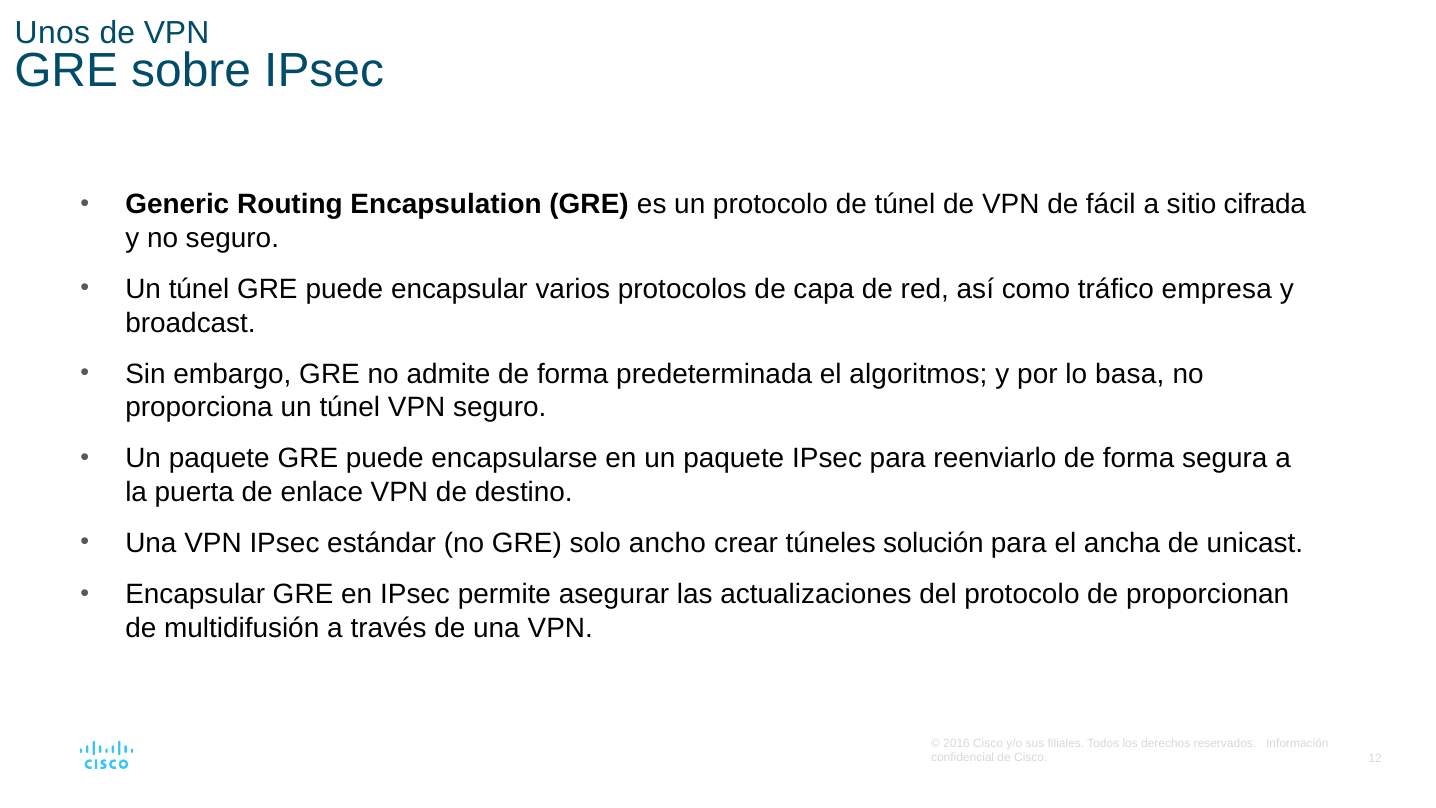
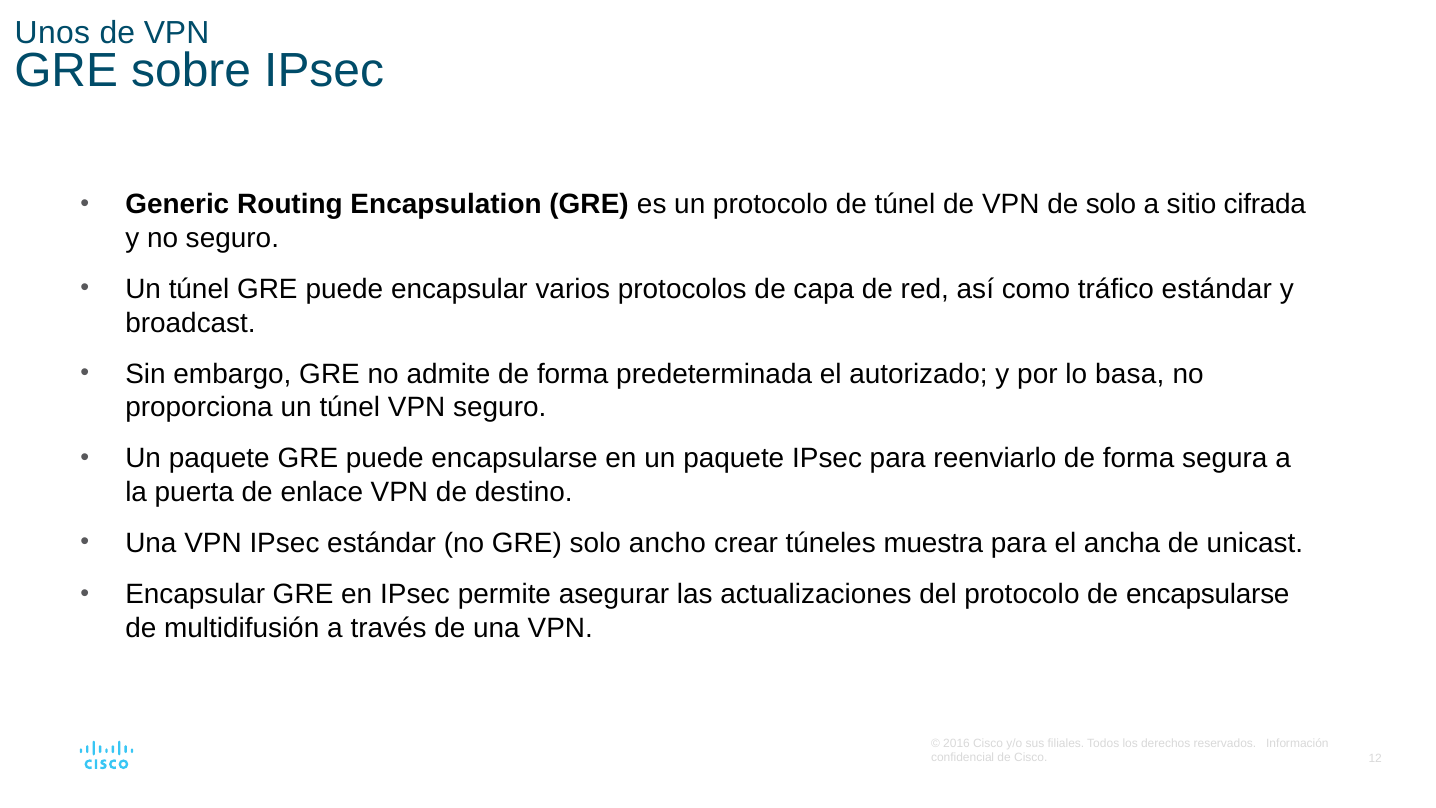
de fácil: fácil -> solo (1111, 205)
tráfico empresa: empresa -> estándar (1217, 289)
algoritmos: algoritmos -> autorizado (918, 374)
solución: solución -> muestra (933, 543)
de proporcionan: proporcionan -> encapsularse (1208, 594)
